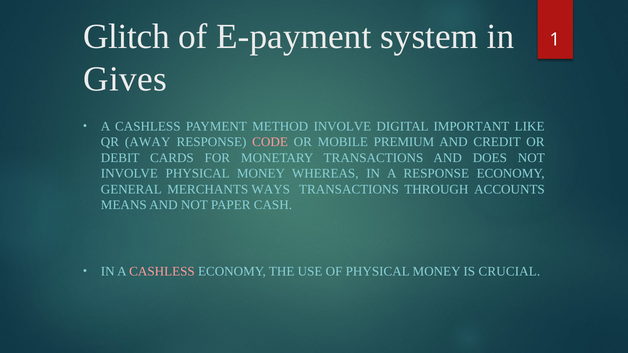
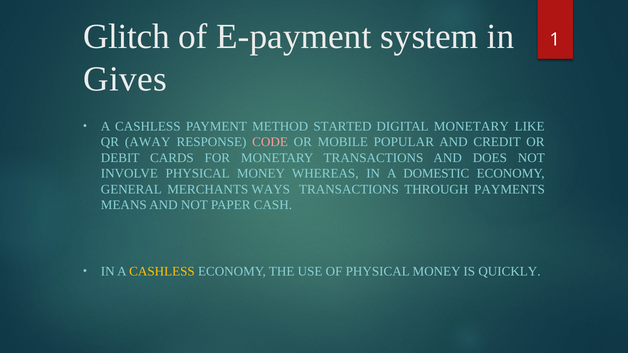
METHOD INVOLVE: INVOLVE -> STARTED (342, 127)
DIGITAL IMPORTANT: IMPORTANT -> MONETARY (471, 127)
PREMIUM: PREMIUM -> POPULAR (404, 142)
A RESPONSE: RESPONSE -> DOMESTIC (436, 174)
ACCOUNTS: ACCOUNTS -> PAYMENTS (509, 189)
CASHLESS colour: pink -> yellow (162, 272)
CRUCIAL: CRUCIAL -> QUICKLY (509, 272)
